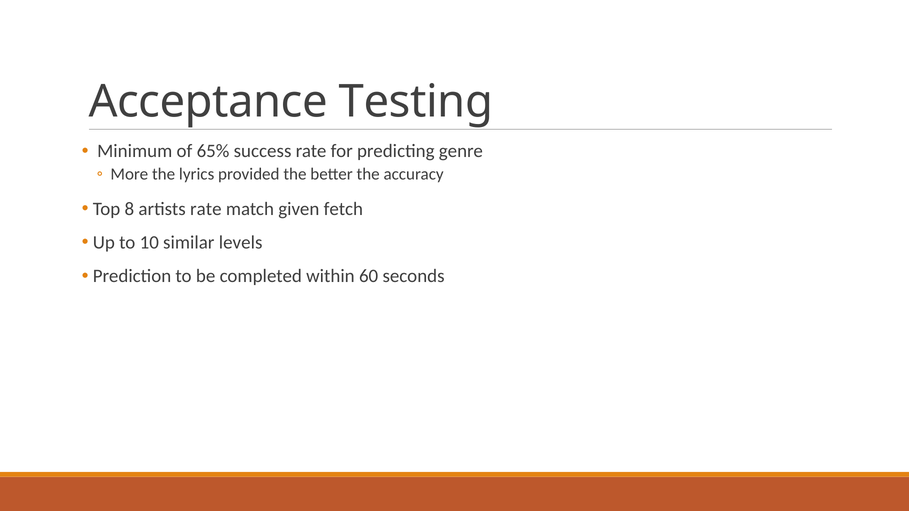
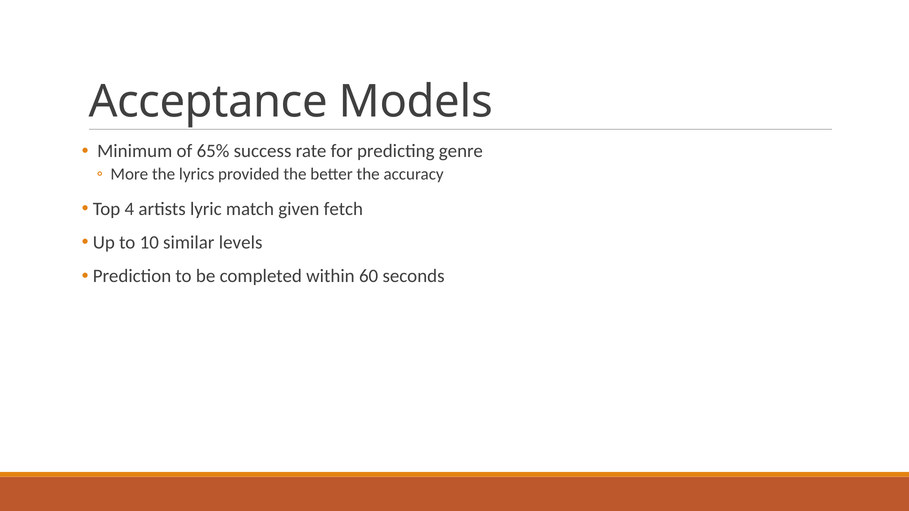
Testing: Testing -> Models (416, 102)
8: 8 -> 4 (129, 209)
artists rate: rate -> lyric (206, 209)
